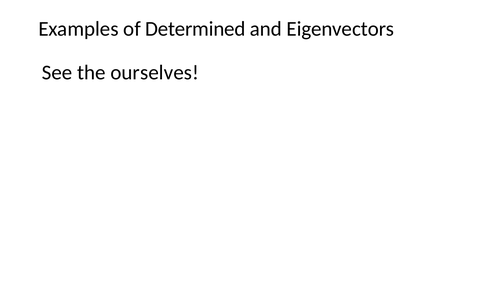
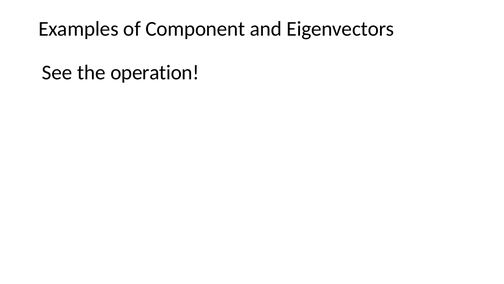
Determined: Determined -> Component (195, 29)
ourselves: ourselves -> operation (155, 72)
